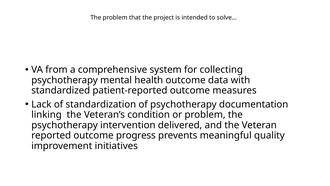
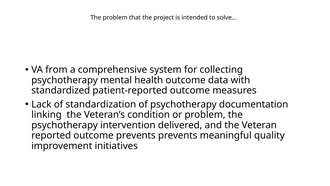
outcome progress: progress -> prevents (136, 135)
